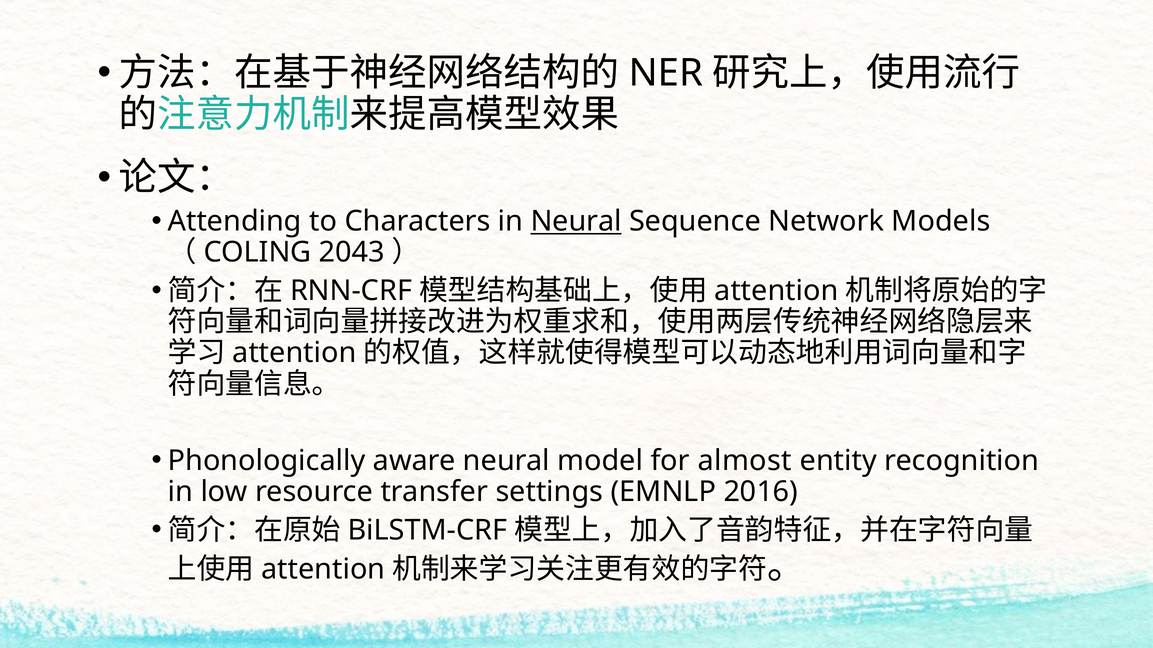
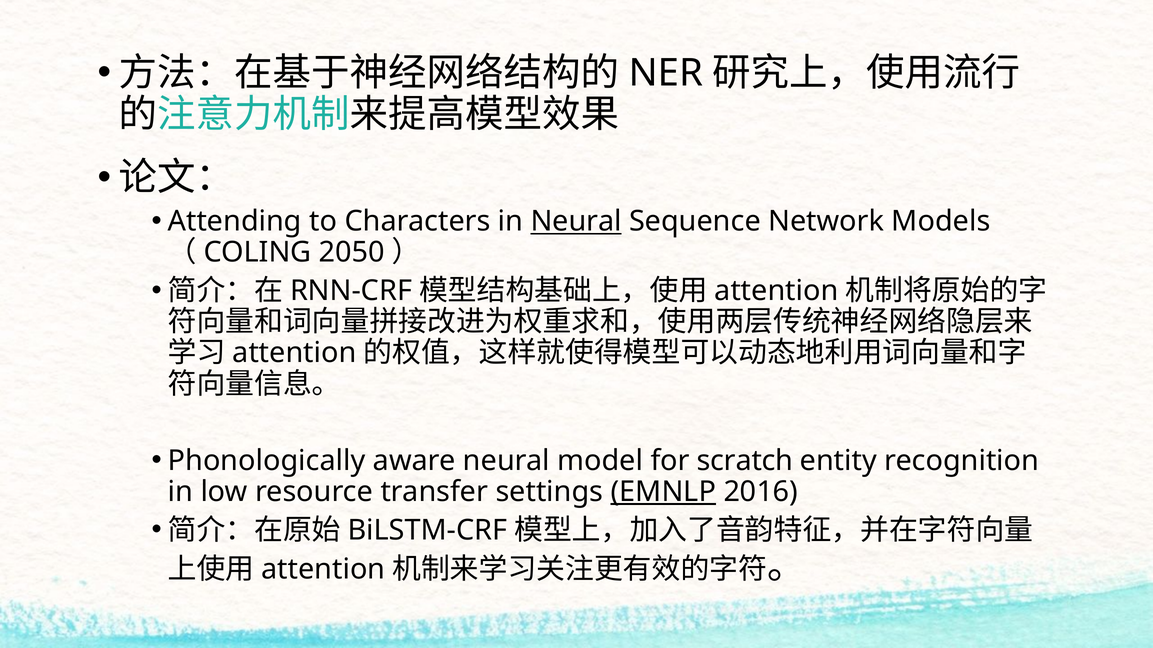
2043: 2043 -> 2050 (352, 253)
almost: almost -> scratch (745, 461)
EMNLP underline: none -> present (663, 492)
